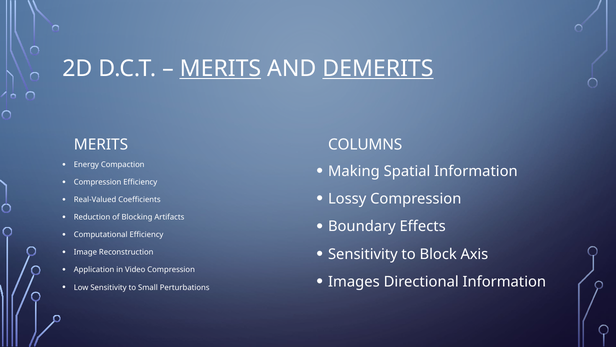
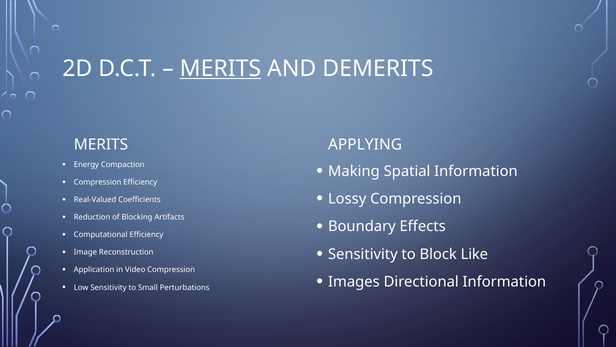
DEMERITS underline: present -> none (378, 68)
COLUMNS: COLUMNS -> APPLYING (365, 145)
Axis: Axis -> Like (474, 254)
